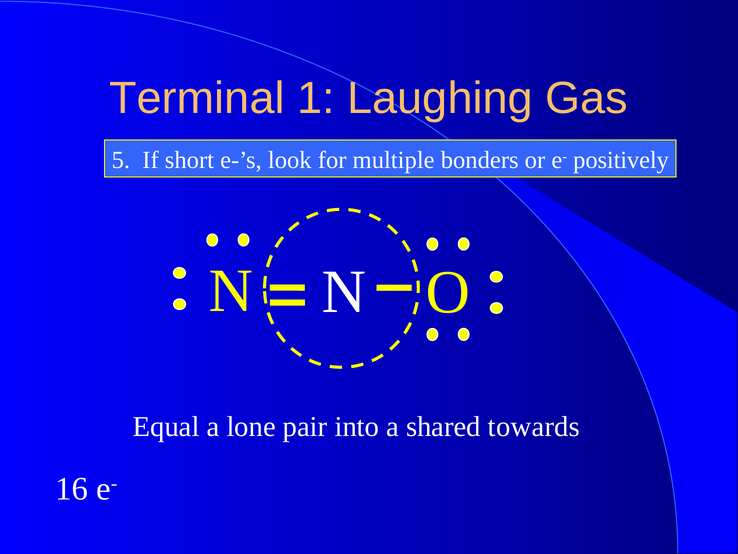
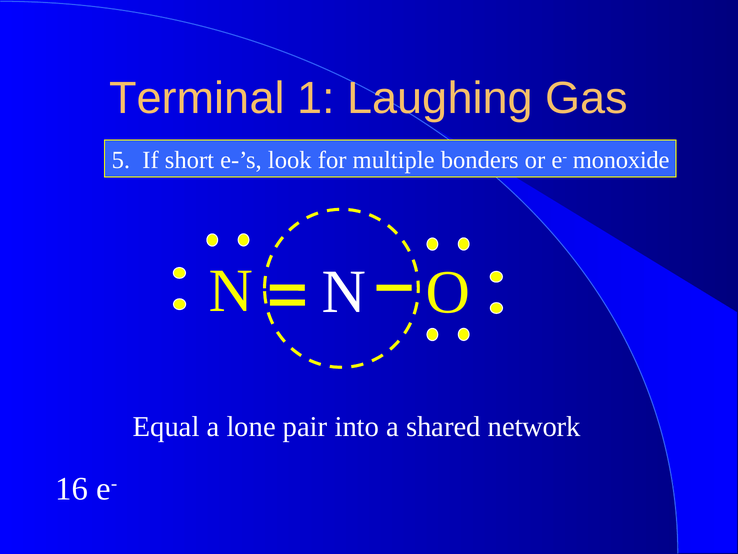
positively: positively -> monoxide (621, 160)
towards: towards -> network (534, 426)
